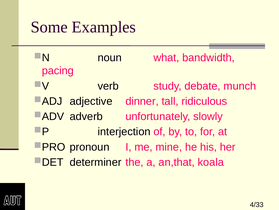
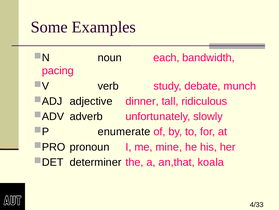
what: what -> each (166, 57)
interjection: interjection -> enumerate (124, 131)
